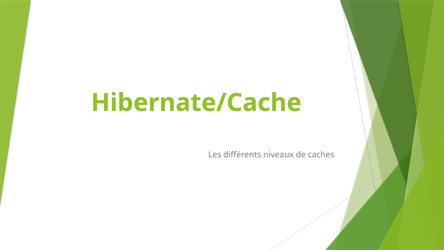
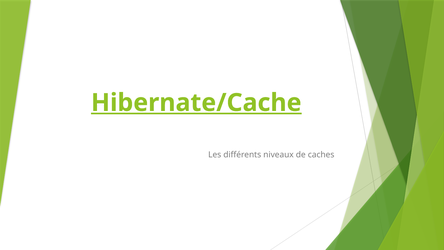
Hibernate/Cache underline: none -> present (196, 103)
